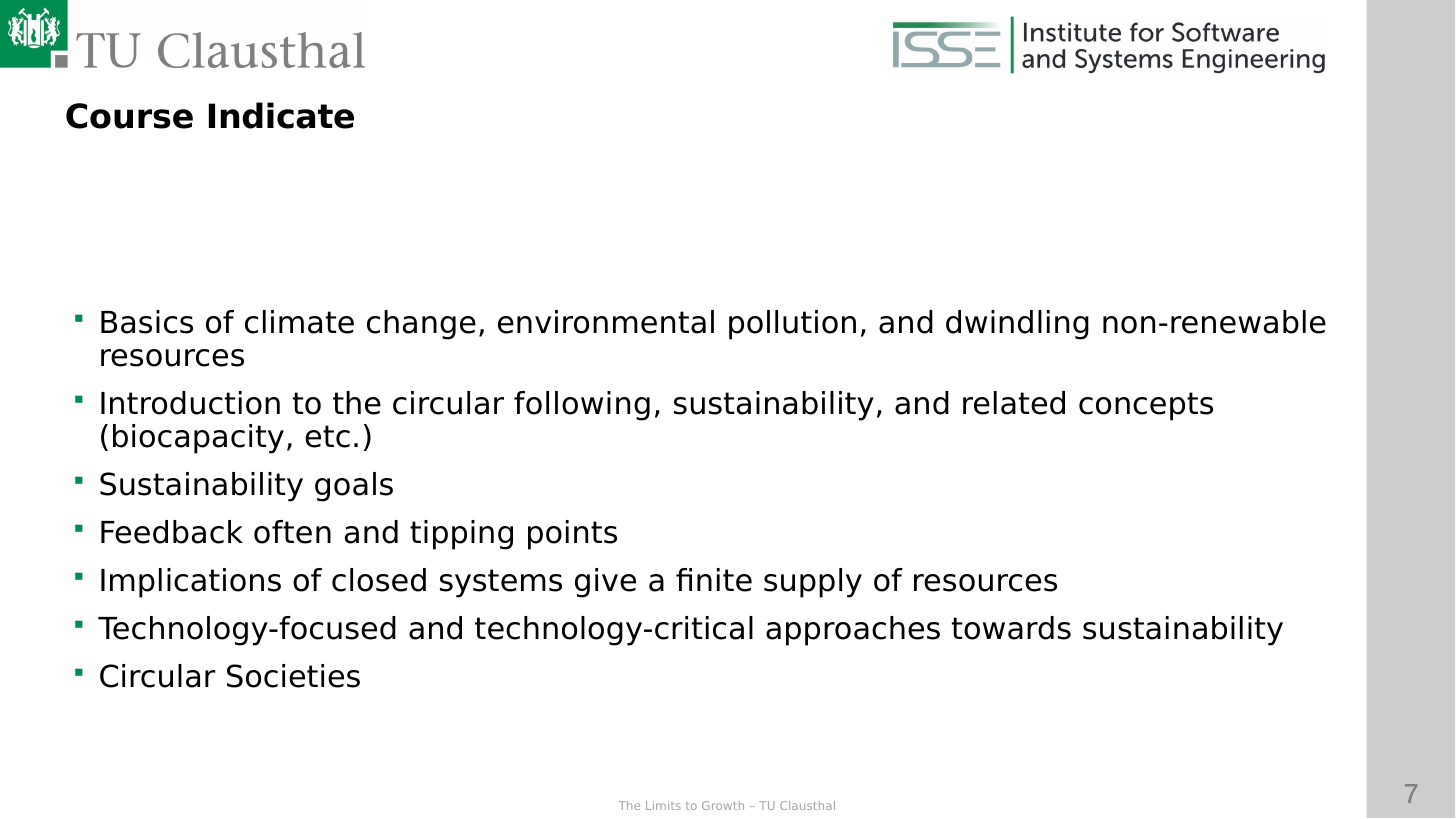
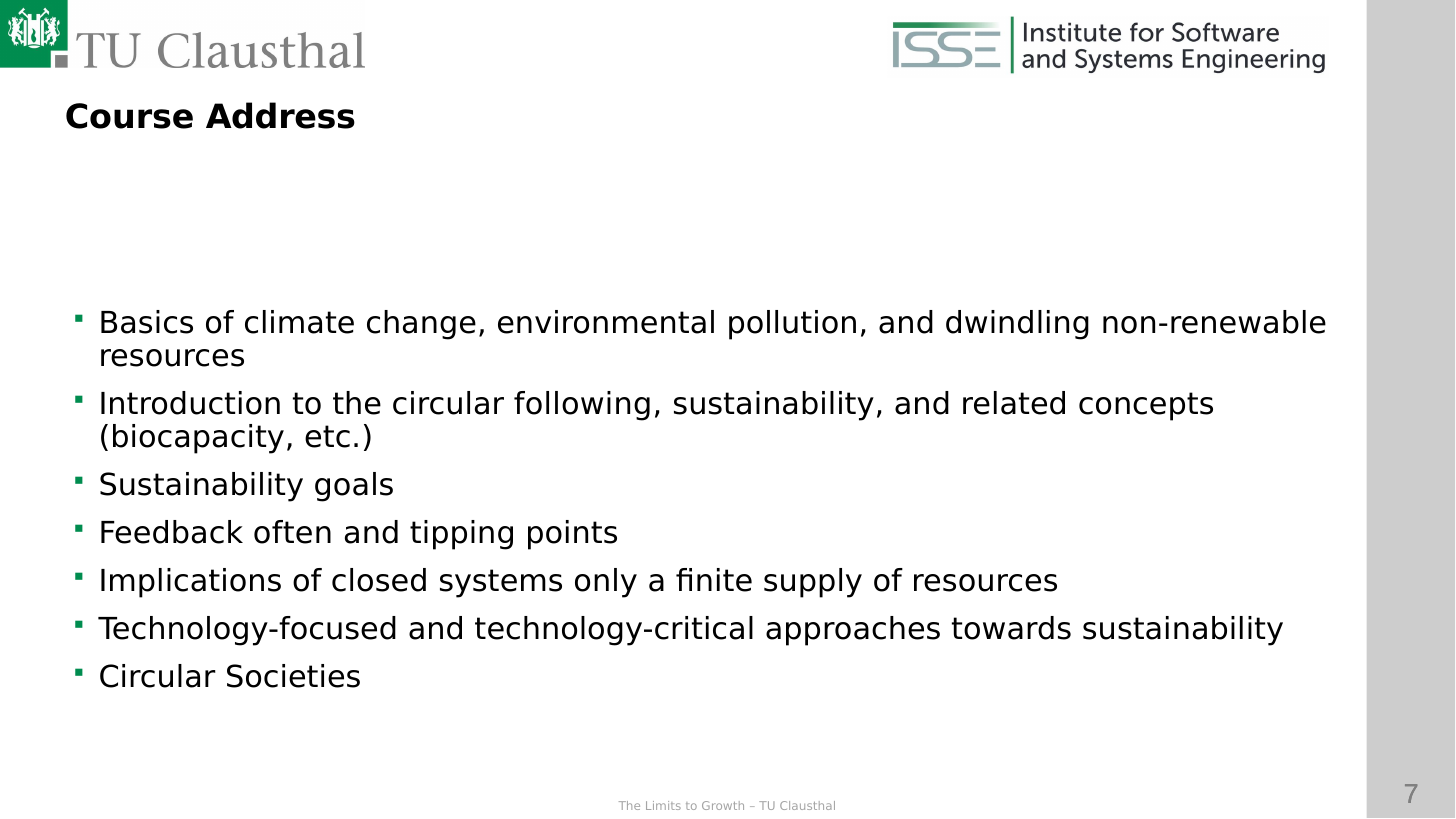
Indicate: Indicate -> Address (281, 118)
give: give -> only (606, 582)
